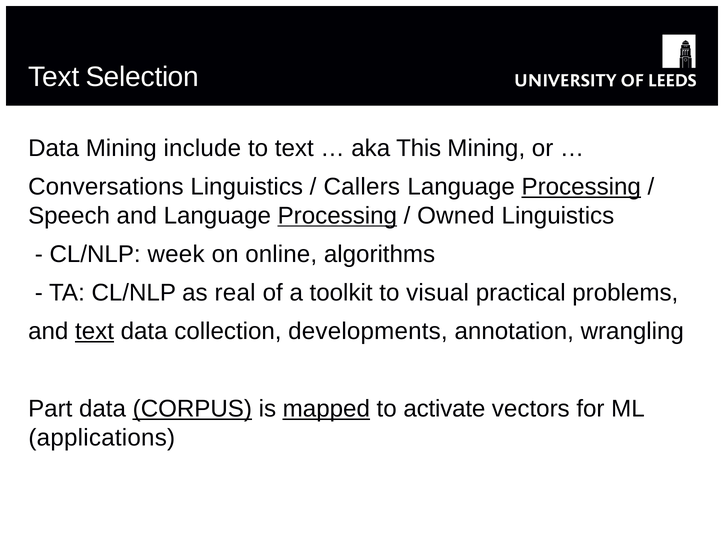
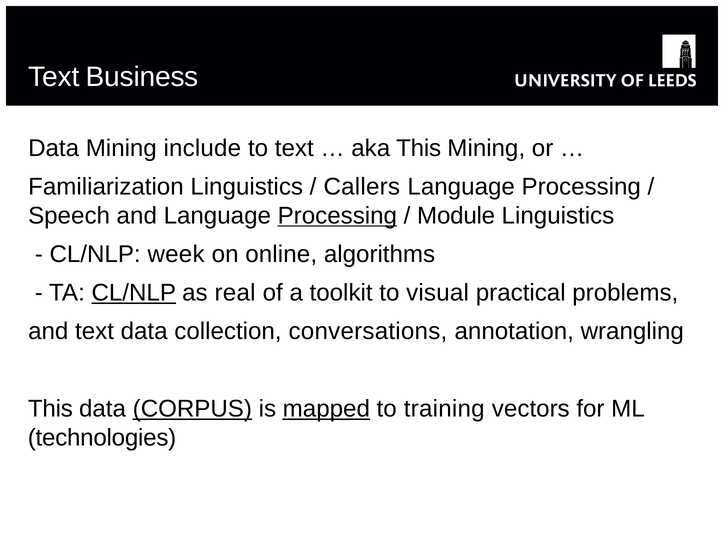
Selection: Selection -> Business (142, 77)
Conversations: Conversations -> Familiarization (106, 187)
Processing underline: present -> none (581, 187)
Owned: Owned -> Module (456, 216)
CL/NLP underline: none -> present (134, 293)
text underline: present -> none (95, 331)
developments: developments -> conversations (368, 331)
Part: Part -> This (50, 409)
activate: activate -> training (444, 409)
applications: applications -> technologies (102, 438)
